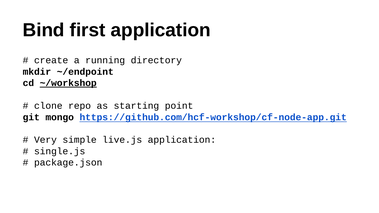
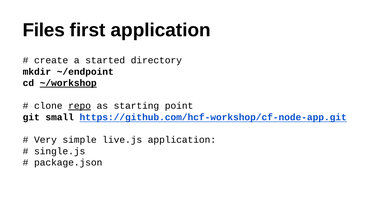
Bind: Bind -> Files (44, 30)
running: running -> started (105, 60)
repo underline: none -> present (80, 106)
mongo: mongo -> small (60, 117)
